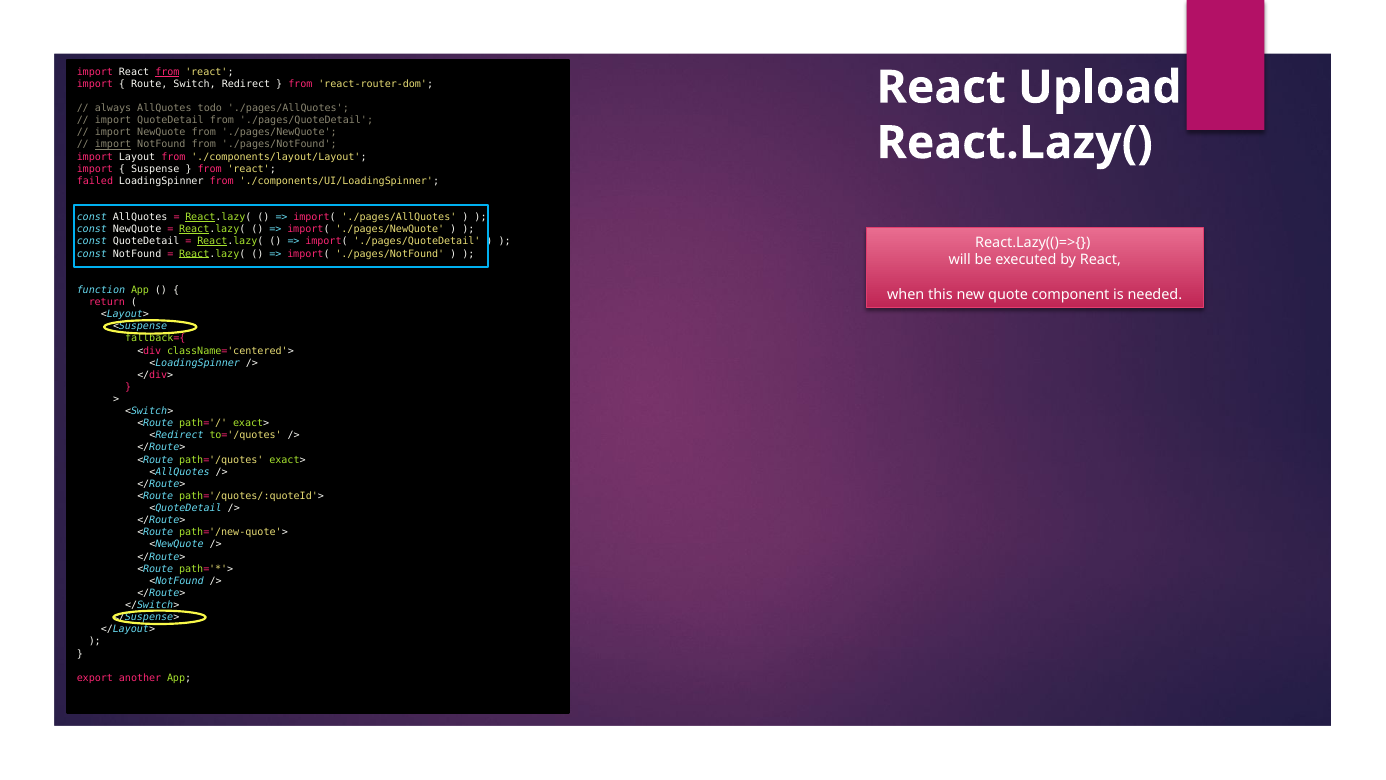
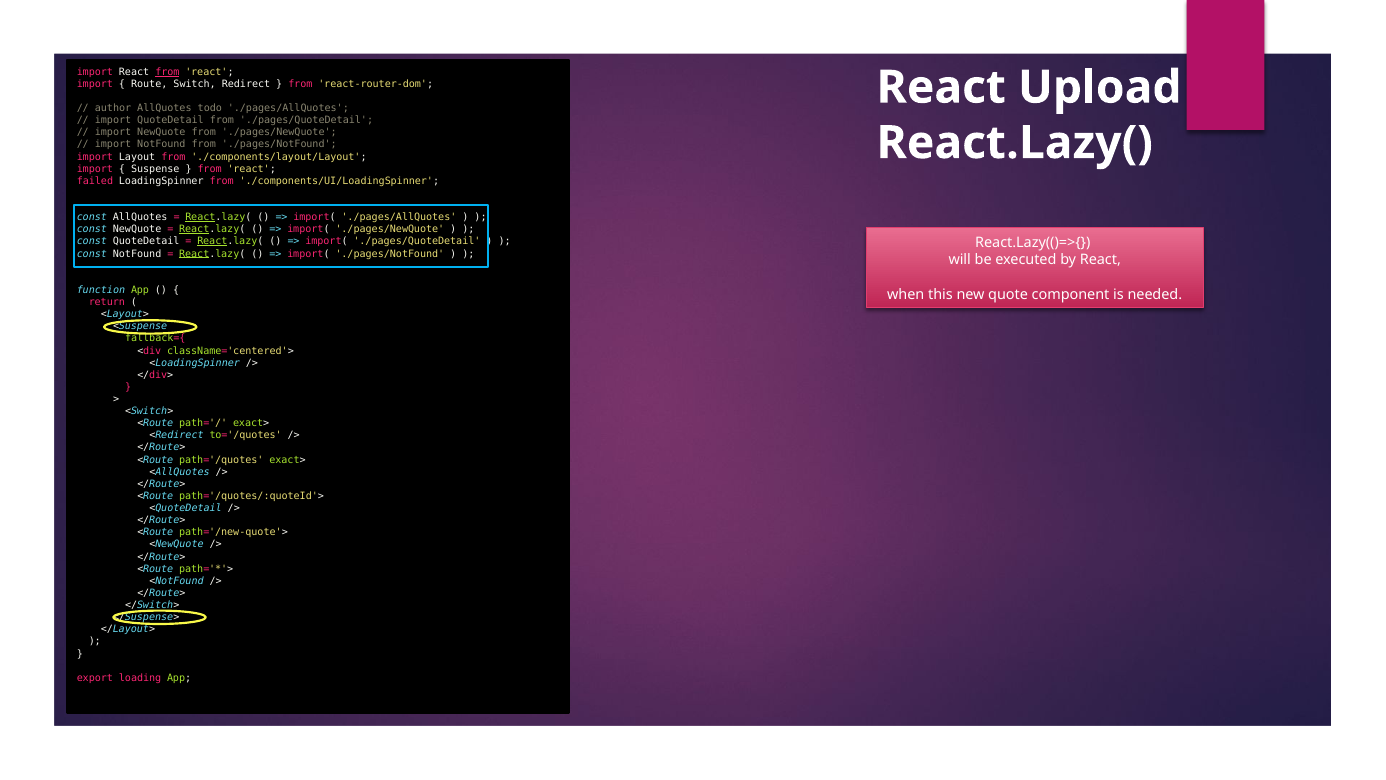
always: always -> author (113, 108)
import underline: present -> none (113, 145)
another: another -> loading (140, 678)
